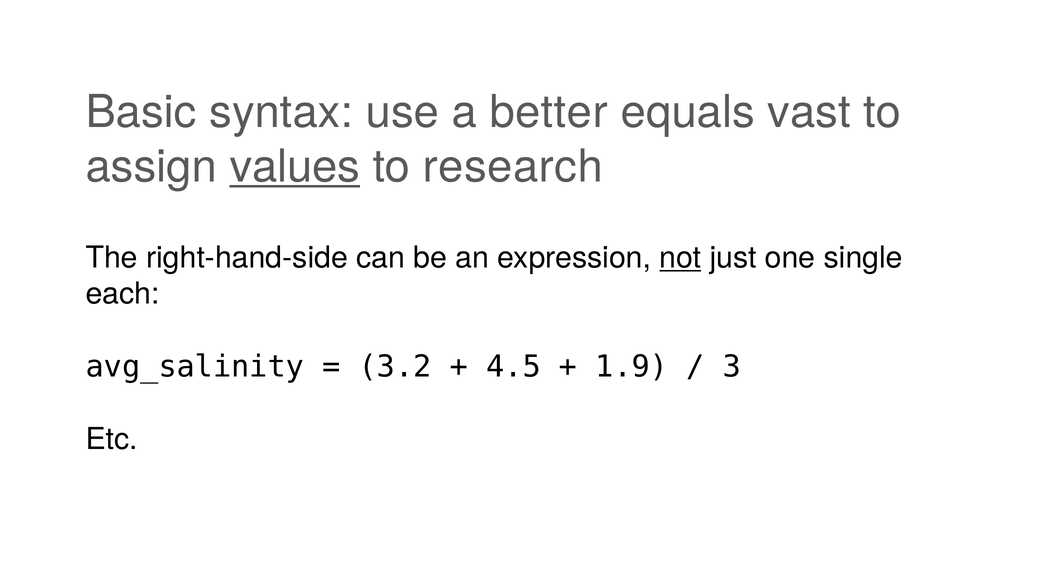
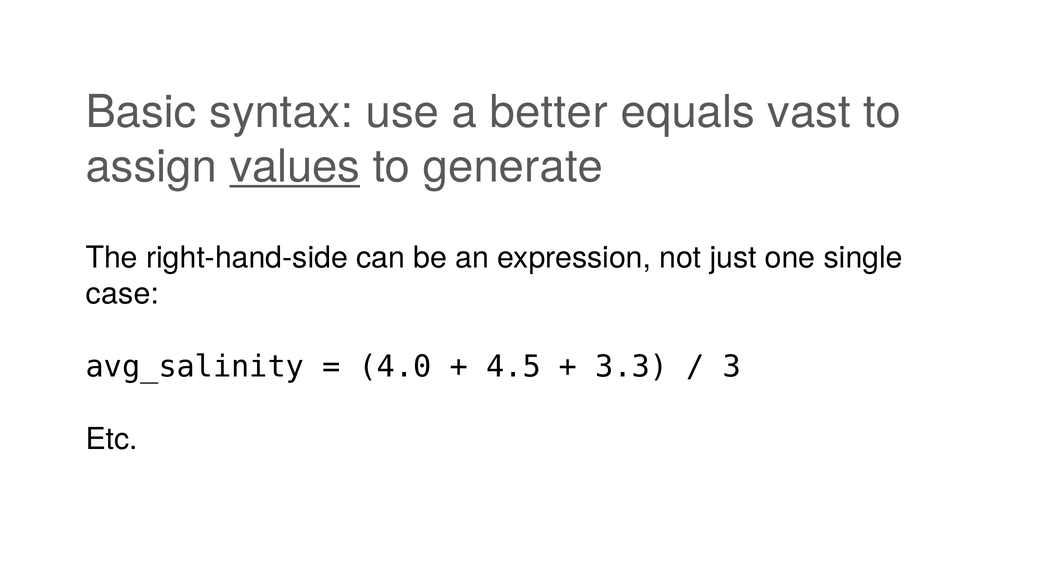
research: research -> generate (513, 167)
not underline: present -> none (680, 258)
each: each -> case (122, 294)
3.2: 3.2 -> 4.0 (395, 367)
1.9: 1.9 -> 3.3 (632, 367)
